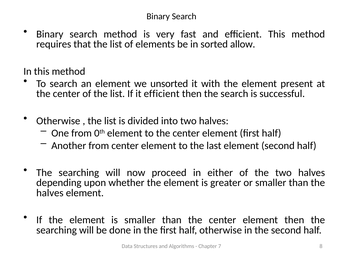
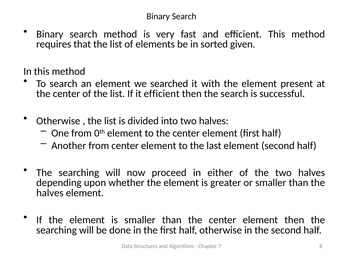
allow: allow -> given (243, 44)
unsorted: unsorted -> searched (169, 83)
